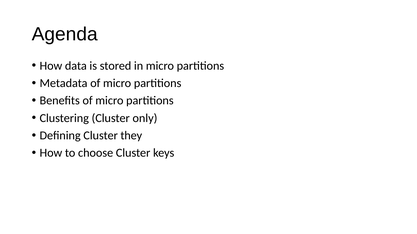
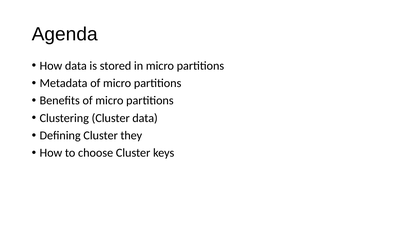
Cluster only: only -> data (145, 118)
